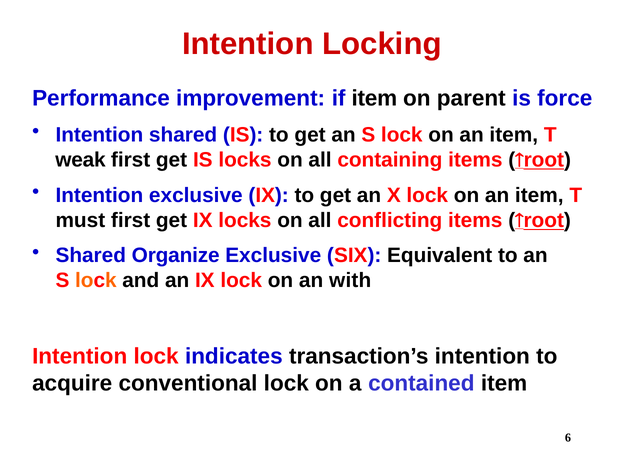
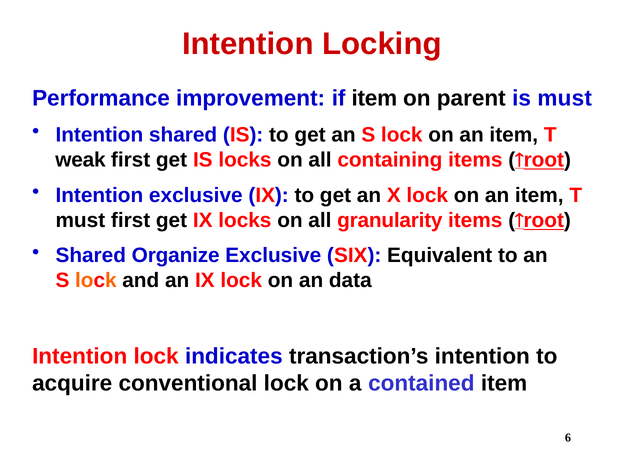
is force: force -> must (565, 98)
conflicting: conflicting -> granularity (390, 220)
with: with -> data (350, 281)
